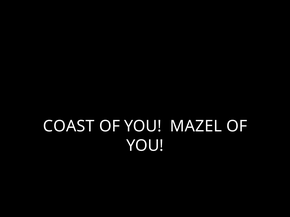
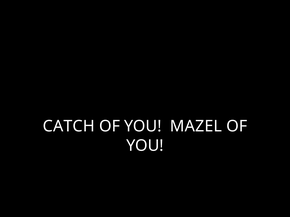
COAST: COAST -> CATCH (69, 127)
